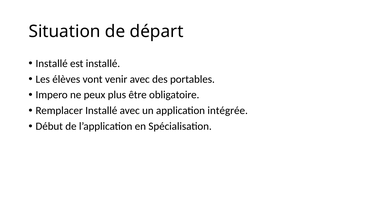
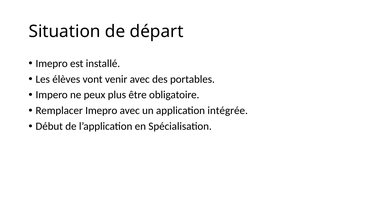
Installé: Installé -> Imepro (52, 63)
Remplacer Installé: Installé -> Imepro (101, 111)
